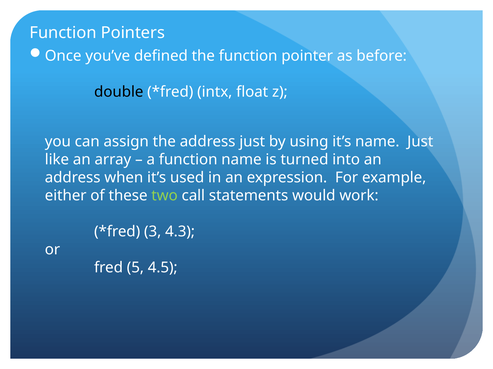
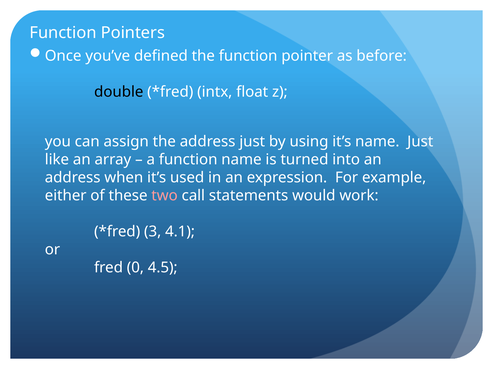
two colour: light green -> pink (165, 196)
4.3: 4.3 -> 4.1 (180, 232)
5: 5 -> 0 (135, 268)
